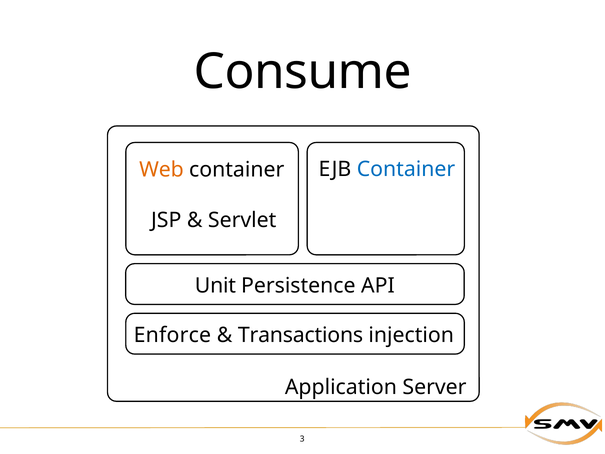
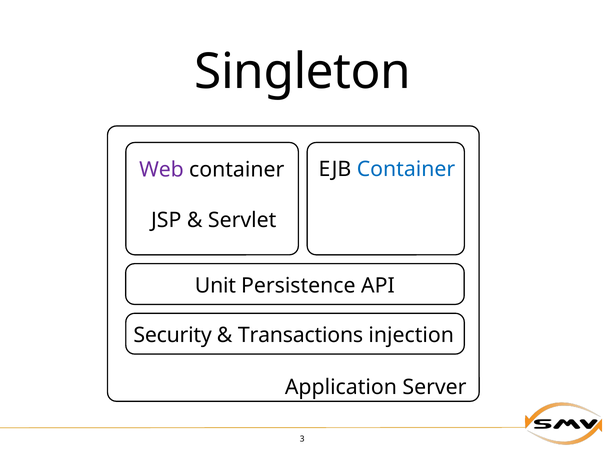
Consume: Consume -> Singleton (303, 72)
Web colour: orange -> purple (162, 170)
Enforce: Enforce -> Security (173, 335)
